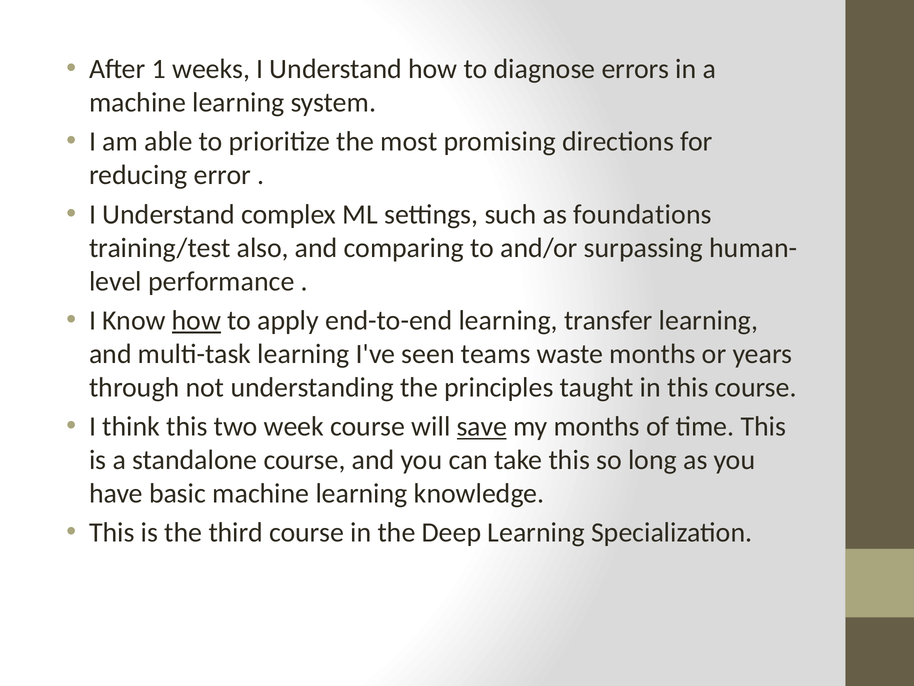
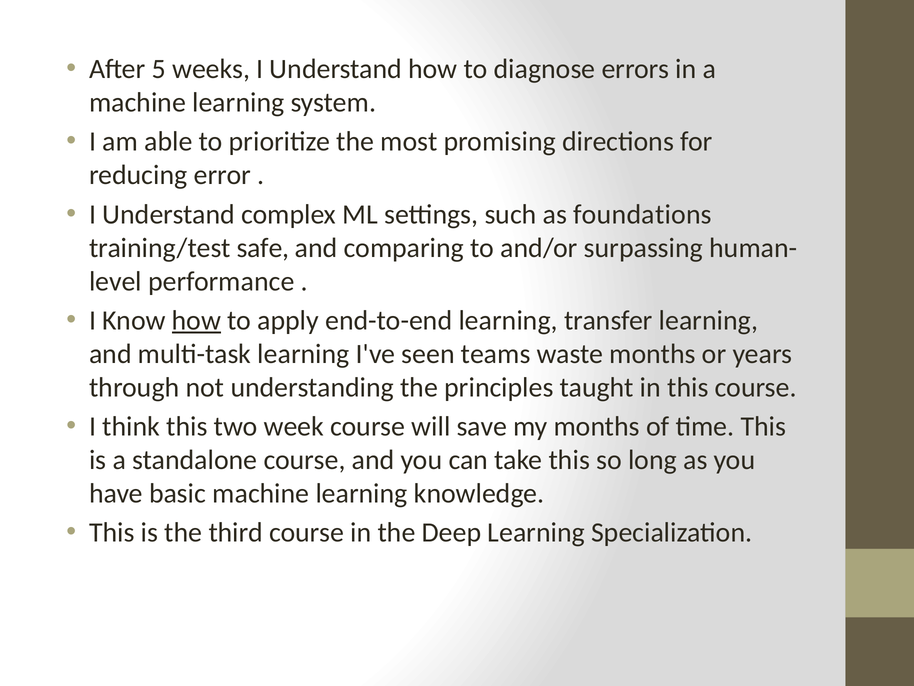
1: 1 -> 5 (159, 69)
also: also -> safe (263, 248)
save underline: present -> none (482, 426)
